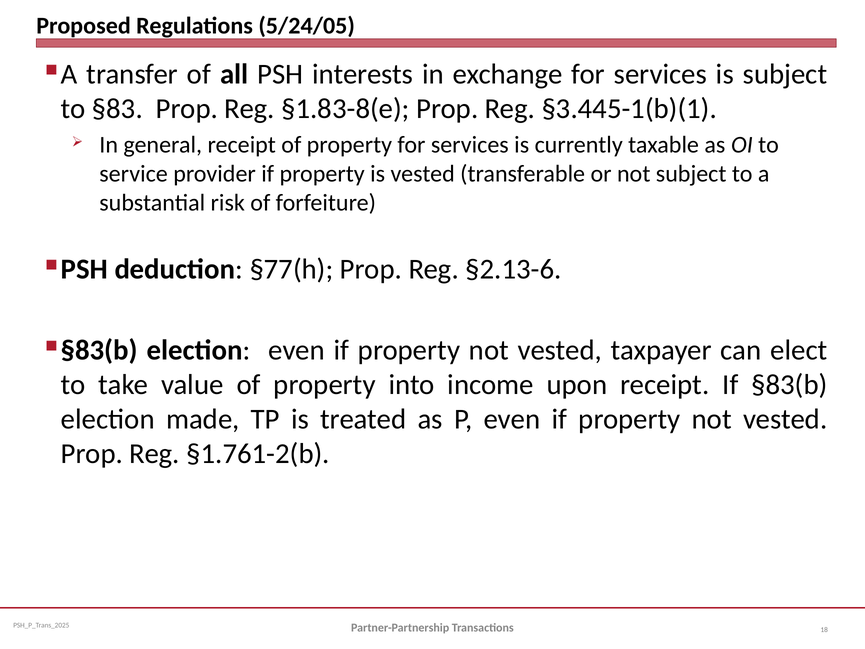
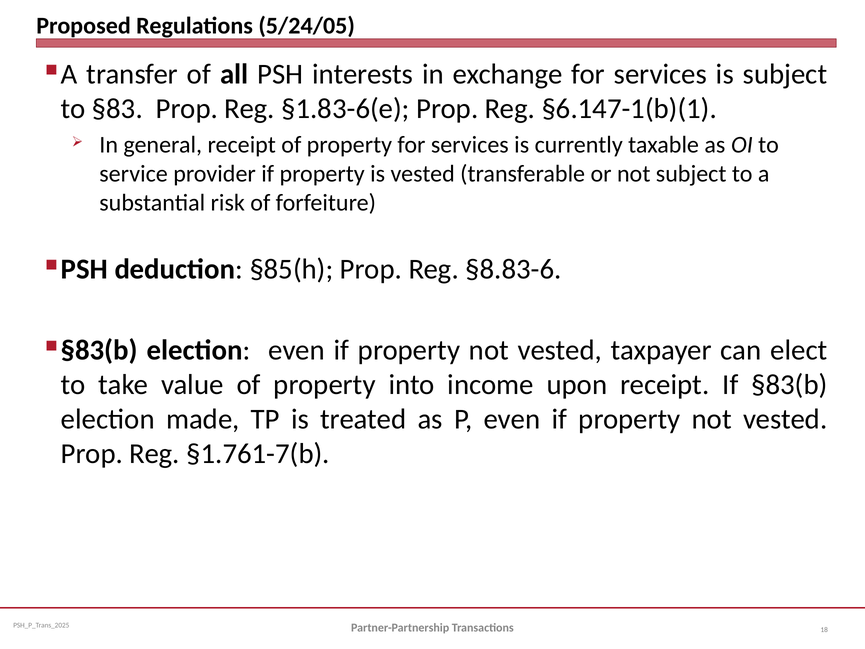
§1.83-8(e: §1.83-8(e -> §1.83-6(e (345, 109)
§3.445-1(b)(1: §3.445-1(b)(1 -> §6.147-1(b)(1 (629, 109)
§77(h: §77(h -> §85(h (291, 269)
§2.13-6: §2.13-6 -> §8.83-6 (513, 269)
§1.761-2(b: §1.761-2(b -> §1.761-7(b (258, 454)
